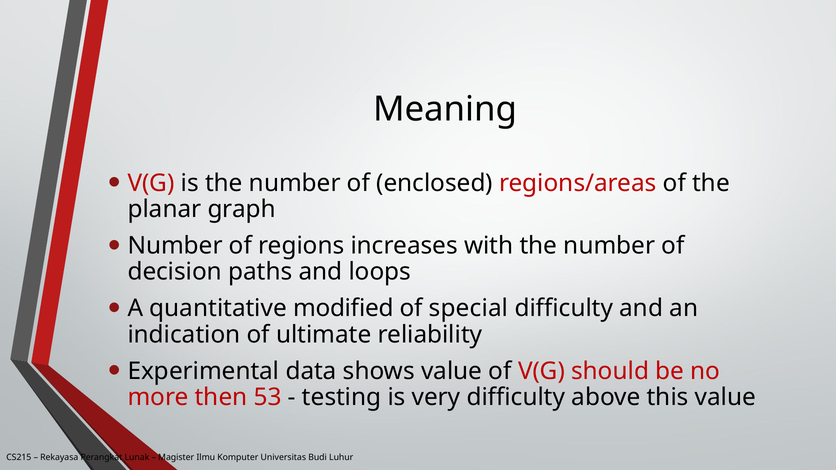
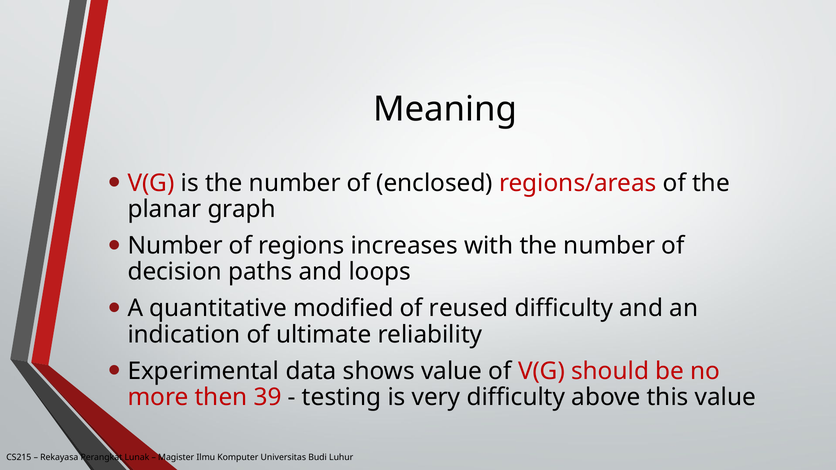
special: special -> reused (469, 308)
53: 53 -> 39 (268, 397)
